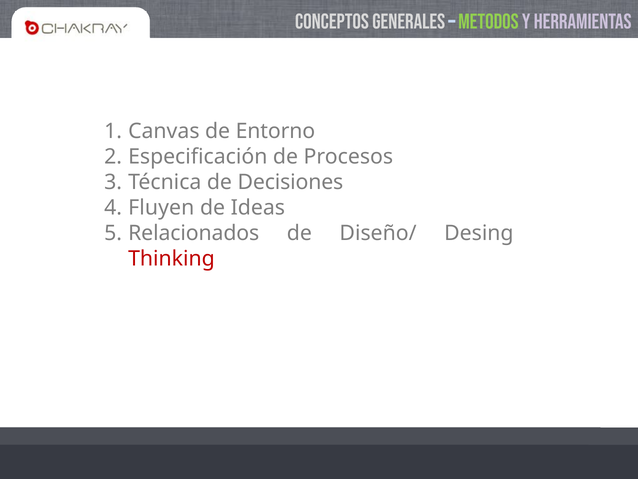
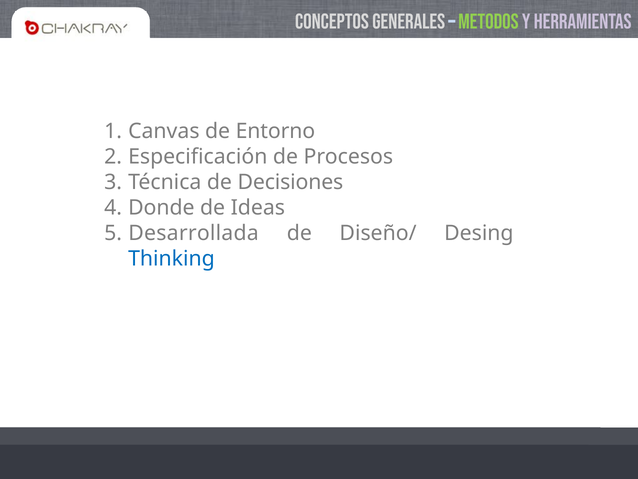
Fluyen: Fluyen -> Donde (161, 208)
Relacionados: Relacionados -> Desarrollada (194, 233)
Thinking colour: red -> blue (171, 259)
